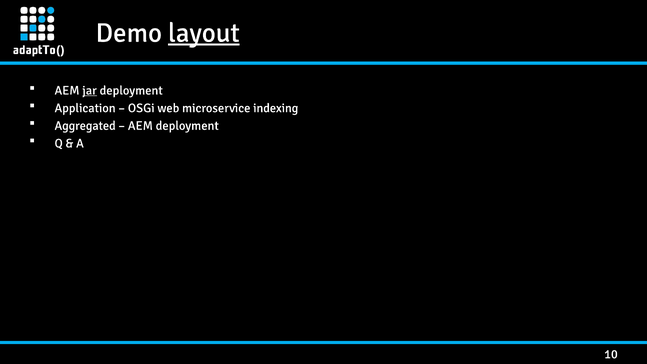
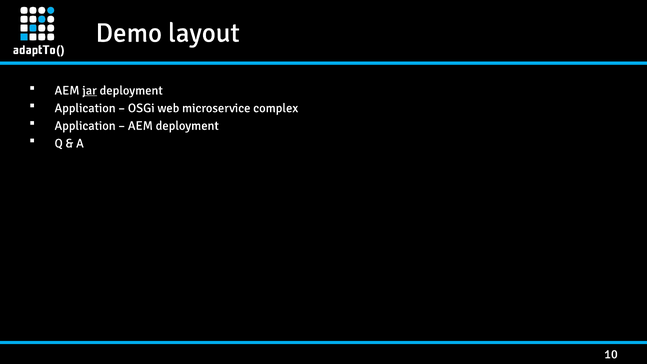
layout underline: present -> none (204, 33)
indexing: indexing -> complex (276, 108)
Aggregated: Aggregated -> Application (85, 126)
